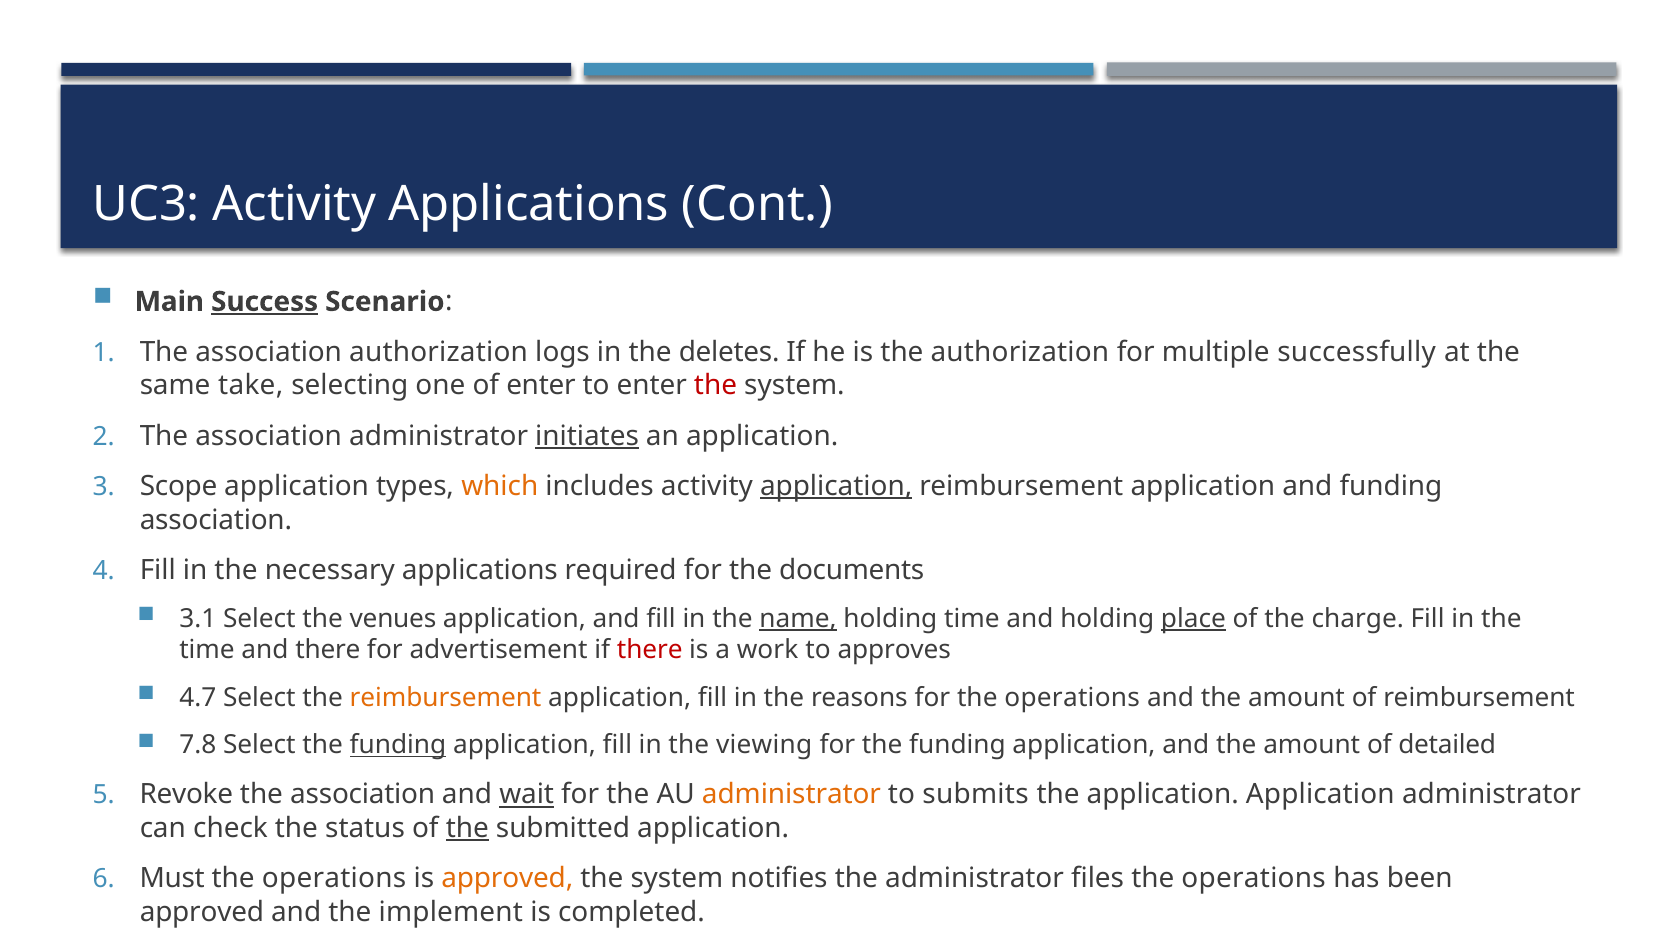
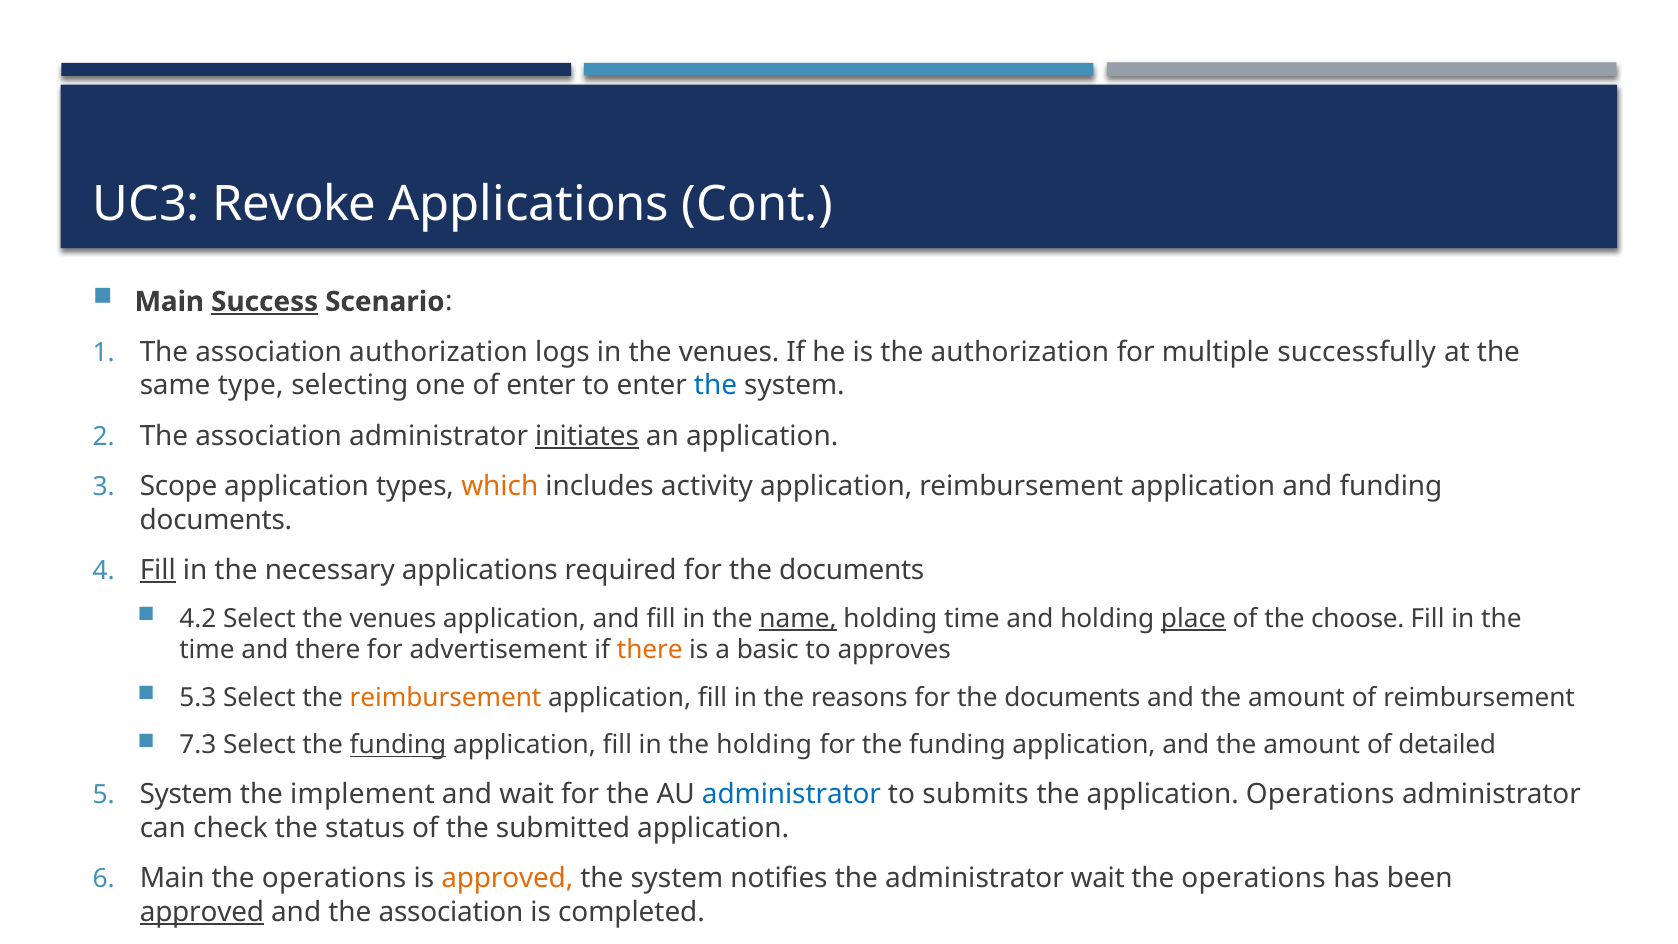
UC3 Activity: Activity -> Revoke (295, 204)
in the deletes: deletes -> venues (729, 352)
take: take -> type (251, 386)
the colour: red -> blue (716, 386)
application underline: present -> none (836, 486)
association: association -> documents (216, 520)
Fill underline: none -> present (158, 570)
3.1: 3.1 -> 4.2 (198, 619)
charge: charge -> choose (1358, 619)
there colour: red -> orange (650, 650)
work: work -> basic (768, 650)
4.7: 4.7 -> 5.3 (198, 698)
reasons for the operations: operations -> documents (1072, 698)
7.8: 7.8 -> 7.3 (198, 745)
the viewing: viewing -> holding (764, 745)
Revoke: Revoke -> System (186, 795)
association: association -> implement (362, 795)
wait underline: present -> none (527, 795)
administrator colour: orange -> blue (791, 795)
application Application: Application -> Operations (1320, 795)
the underline: present -> none (467, 828)
Must: Must -> Main (172, 878)
administrator files: files -> wait (1098, 878)
approved underline: none -> present (202, 912)
and the implement: implement -> association (451, 912)
